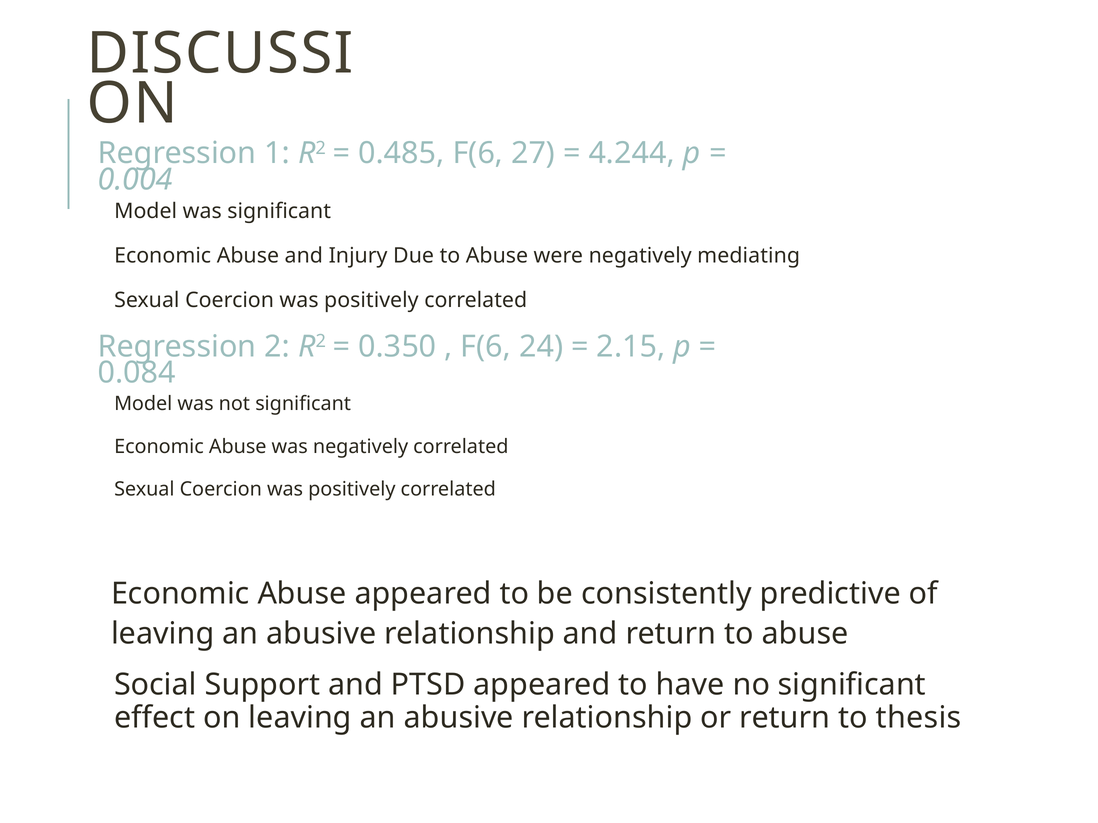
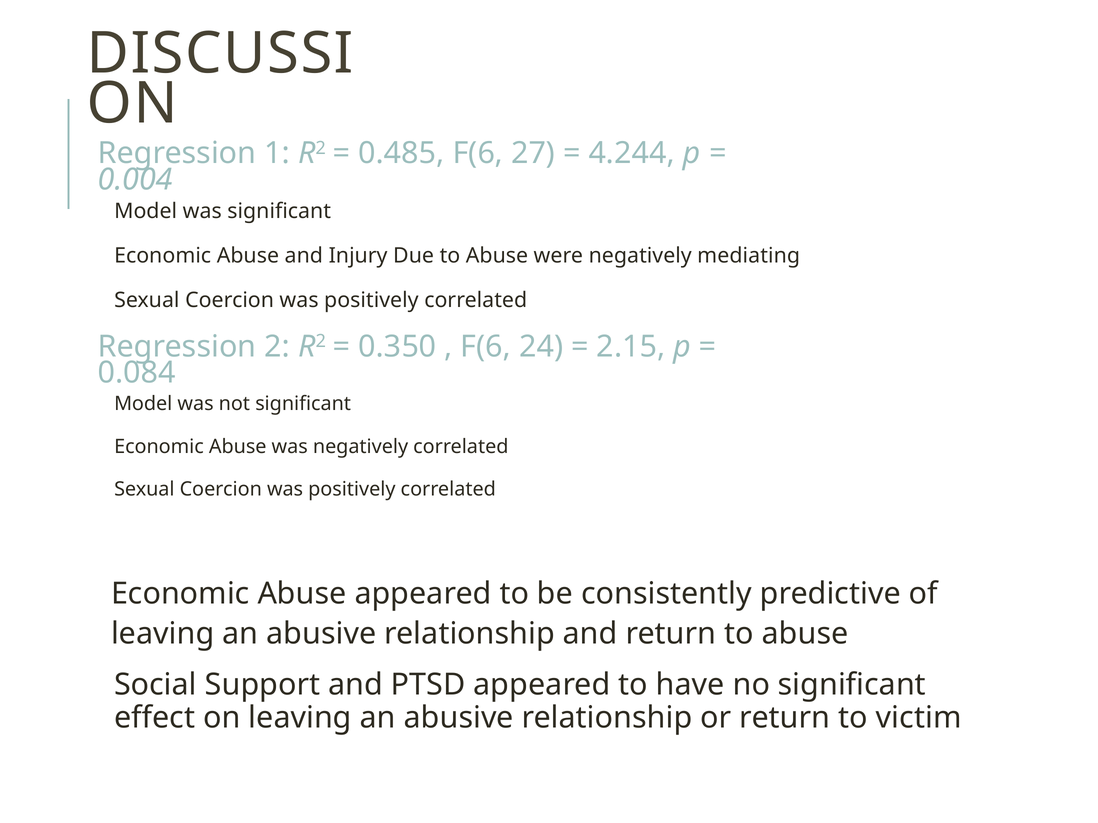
thesis: thesis -> victim (919, 718)
